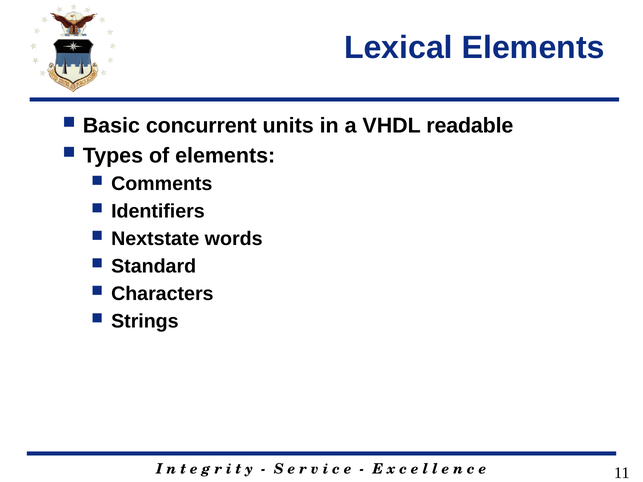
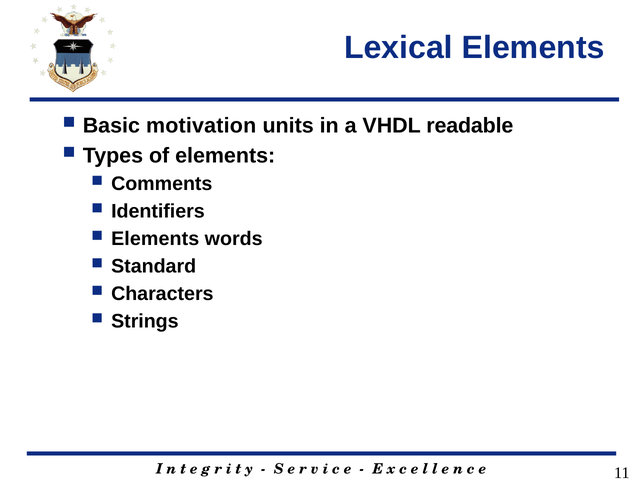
concurrent: concurrent -> motivation (201, 126)
Nextstate: Nextstate -> Elements (155, 239)
